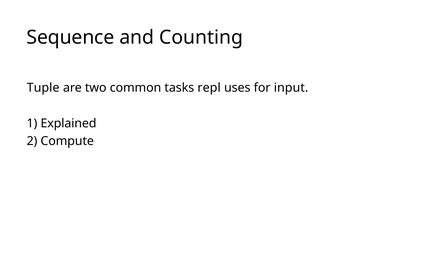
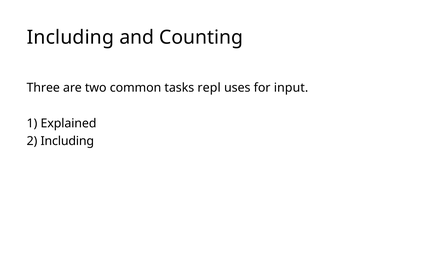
Sequence: Sequence -> Including (70, 37)
Tuple: Tuple -> Three (43, 88)
2 Compute: Compute -> Including (67, 141)
